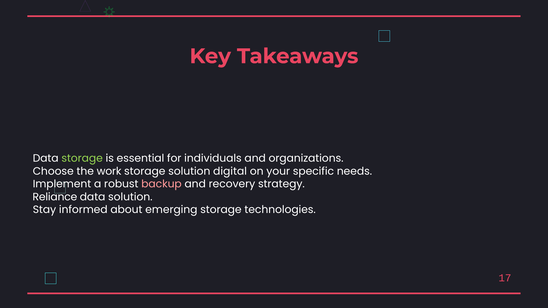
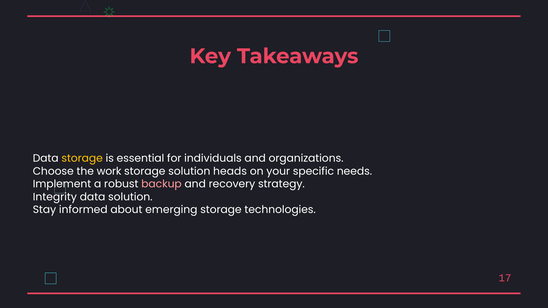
storage colour: light green -> yellow (82, 159)
digital: digital -> heads (230, 171)
Reliance: Reliance -> Integrity (55, 197)
